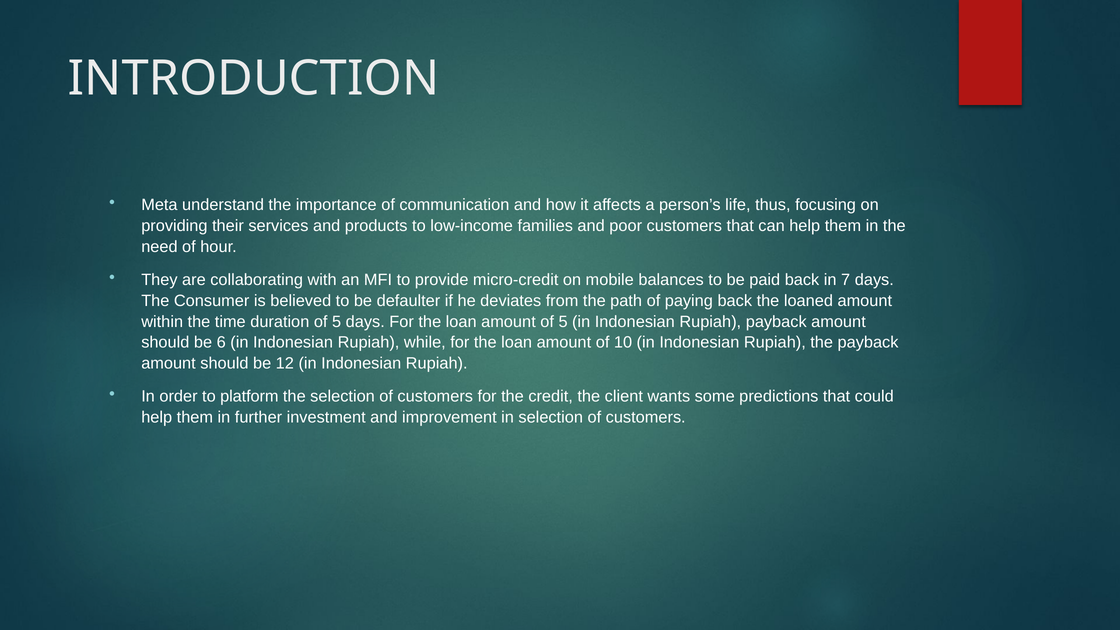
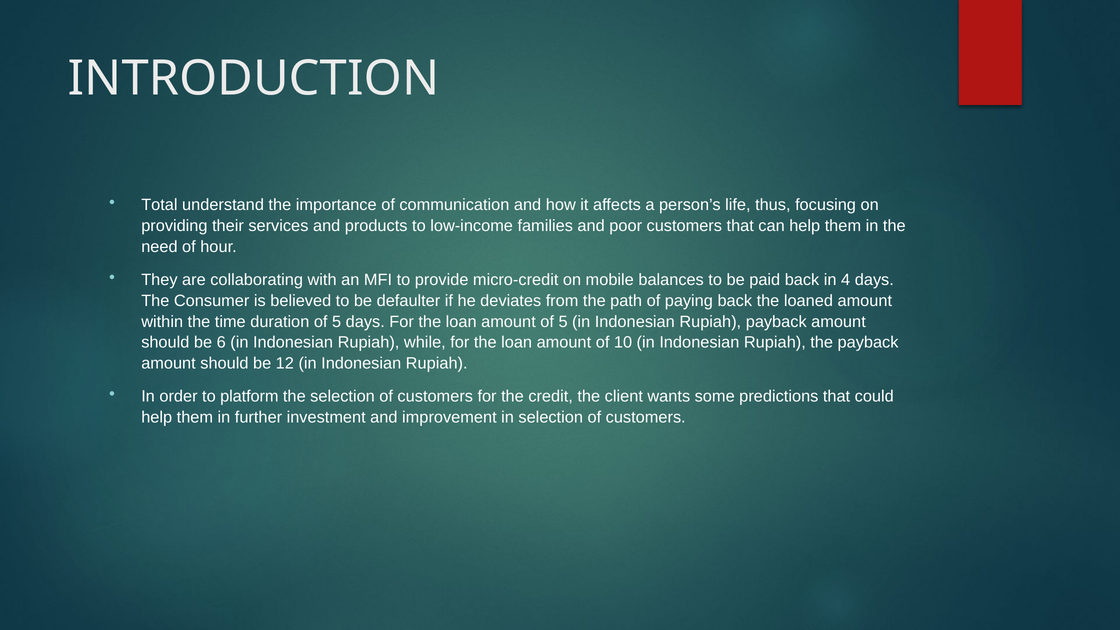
Meta: Meta -> Total (159, 205)
7: 7 -> 4 (846, 280)
